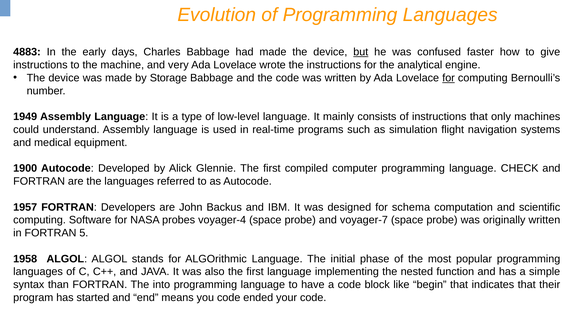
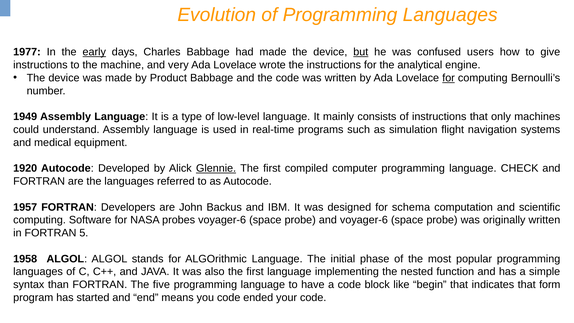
4883: 4883 -> 1977 (27, 52)
early underline: none -> present (94, 52)
faster: faster -> users (480, 52)
Storage: Storage -> Product (168, 78)
1900: 1900 -> 1920 (25, 168)
Glennie underline: none -> present (216, 168)
probes voyager-4: voyager-4 -> voyager-6 (222, 220)
and voyager-7: voyager-7 -> voyager-6 (364, 220)
into: into -> five (161, 285)
their: their -> form (550, 285)
